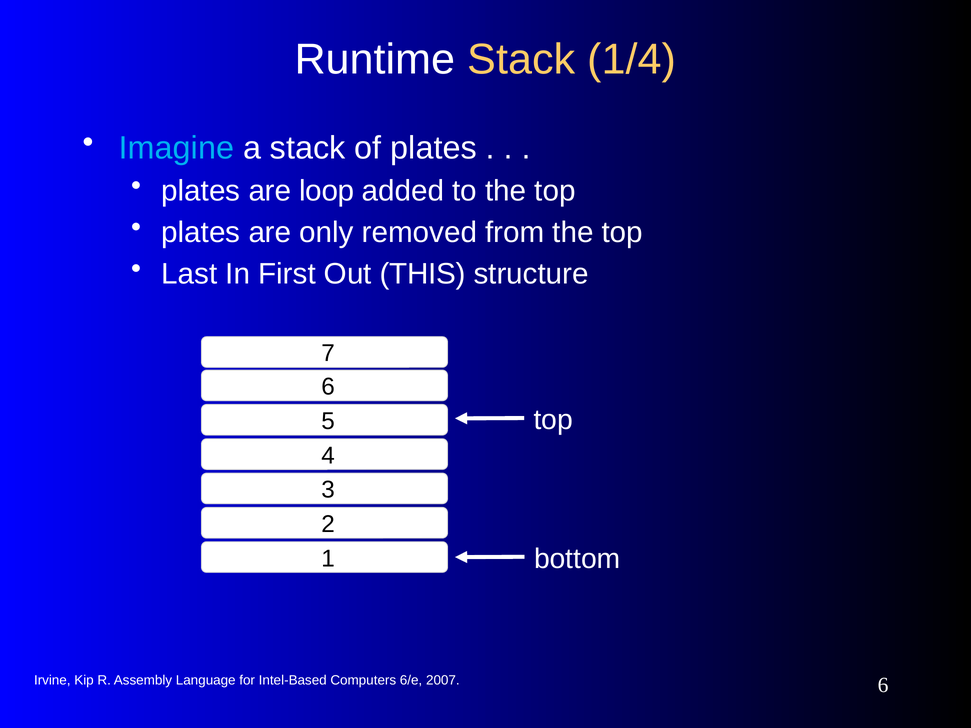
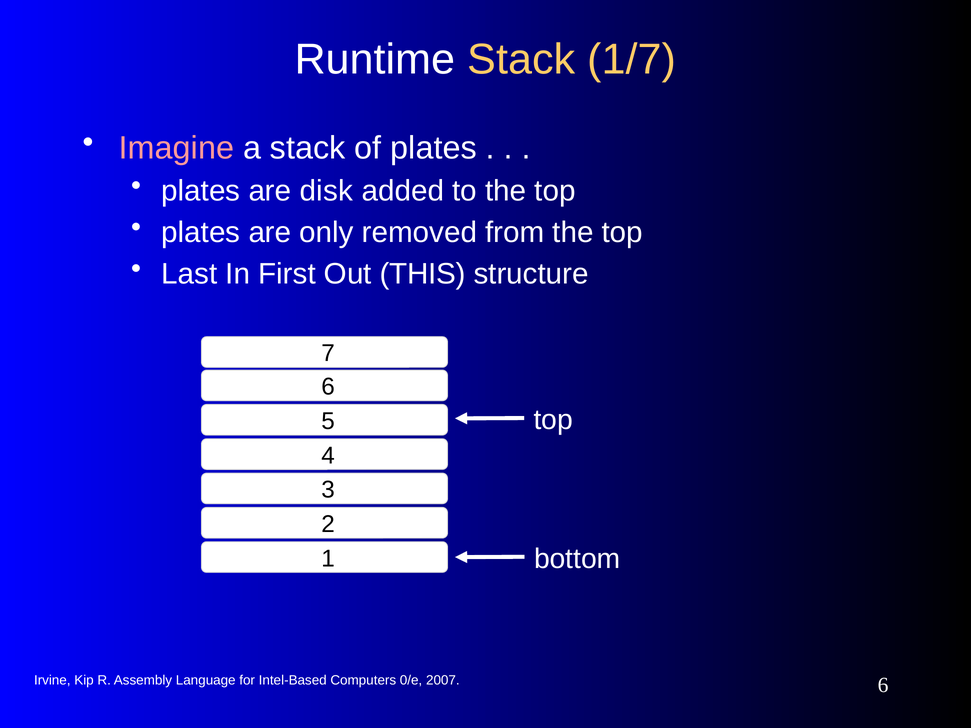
1/4: 1/4 -> 1/7 (632, 60)
Imagine colour: light blue -> pink (176, 148)
loop: loop -> disk (326, 191)
6/e: 6/e -> 0/e (411, 681)
